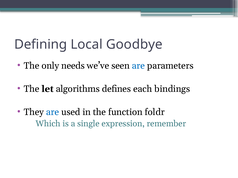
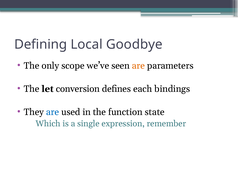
needs: needs -> scope (73, 66)
are colour: blue -> orange (138, 66)
algorithms: algorithms -> conversion (78, 89)
foldr: foldr -> state (155, 112)
